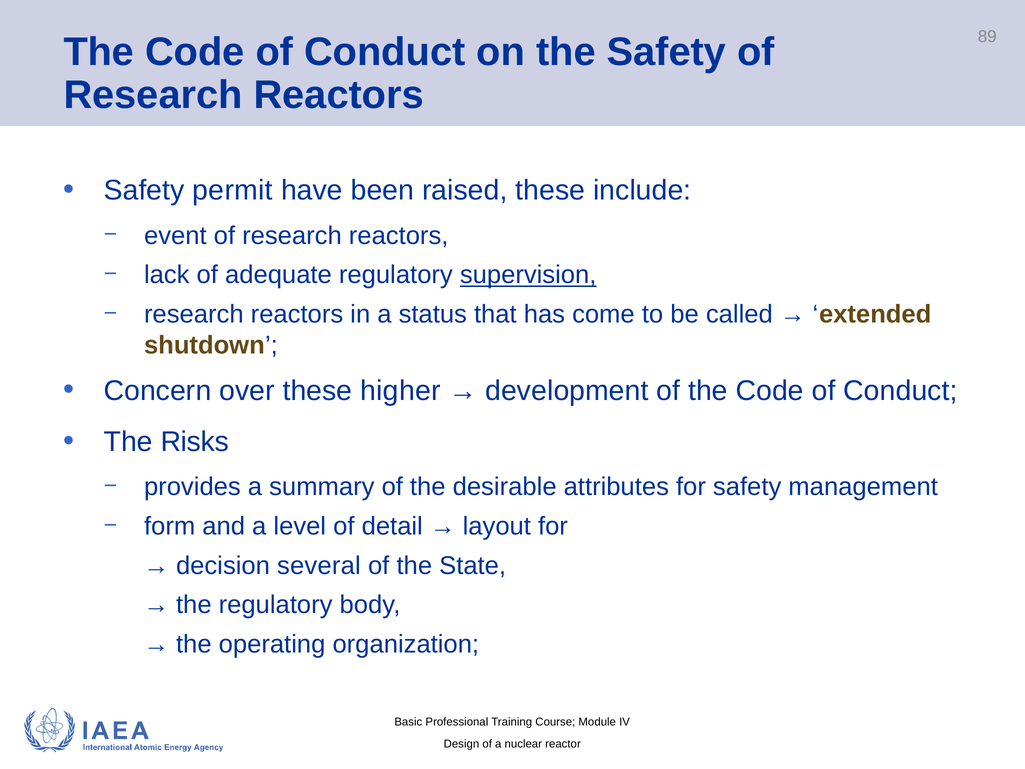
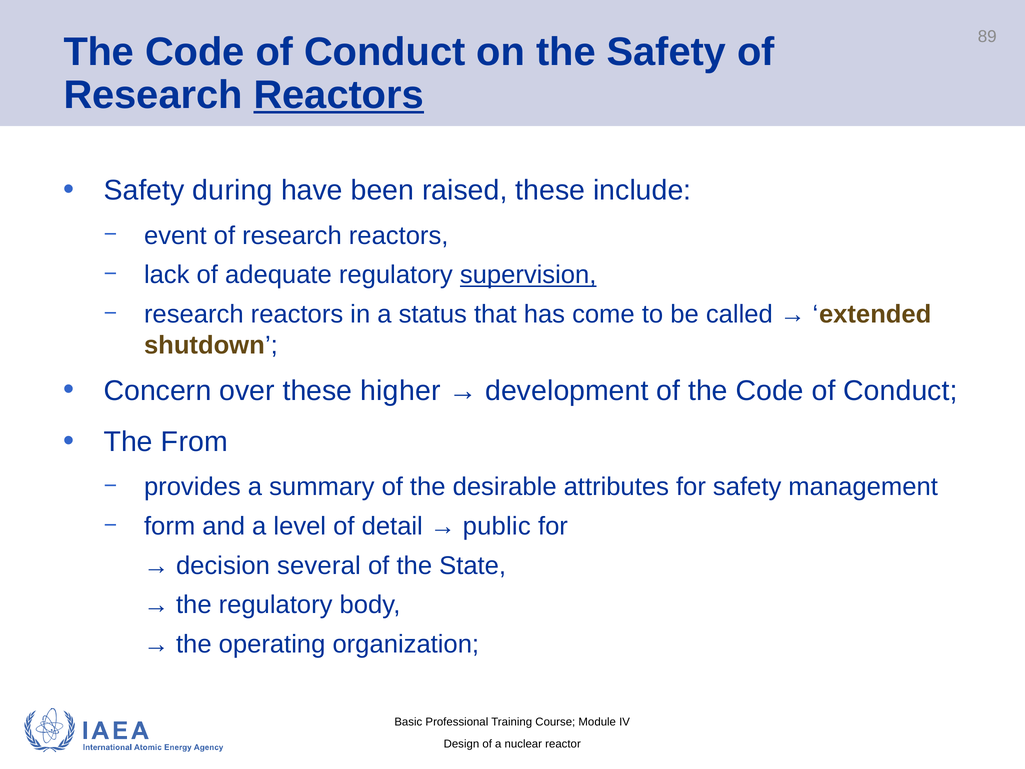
Reactors underline: none -> present (339, 95)
permit: permit -> during (233, 191)
Risks: Risks -> From (195, 442)
layout: layout -> public (497, 526)
